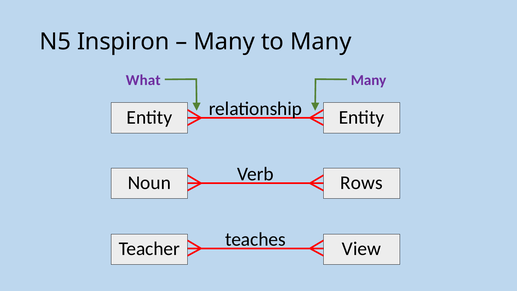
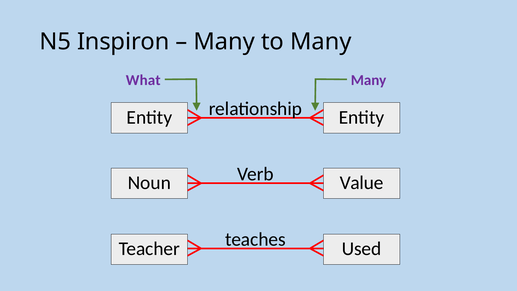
Rows: Rows -> Value (362, 183)
View: View -> Used (362, 249)
